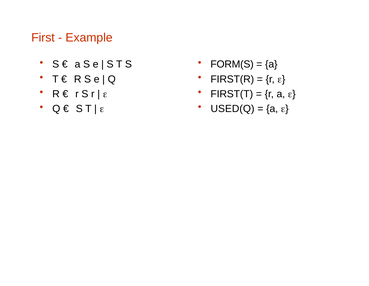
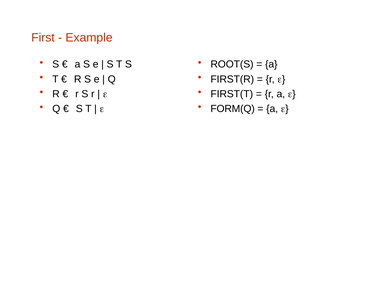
FORM(S: FORM(S -> ROOT(S (232, 64)
USED(Q: USED(Q -> FORM(Q (233, 108)
